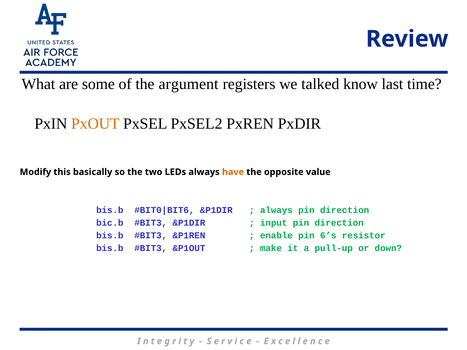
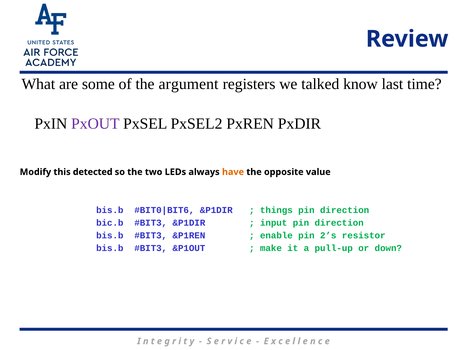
PxOUT colour: orange -> purple (95, 124)
basically: basically -> detected (93, 172)
always: always -> things (276, 210)
6’s: 6’s -> 2’s (328, 236)
